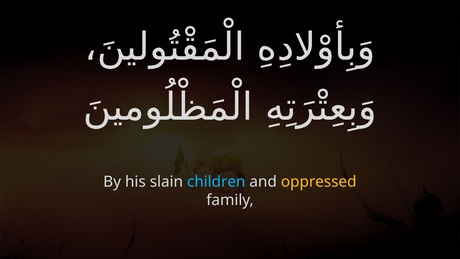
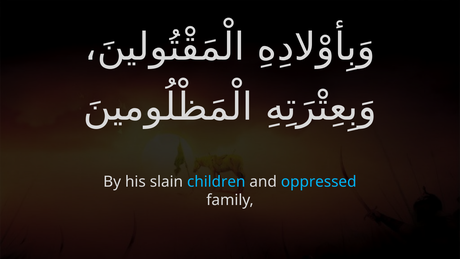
oppressed colour: yellow -> light blue (319, 182)
